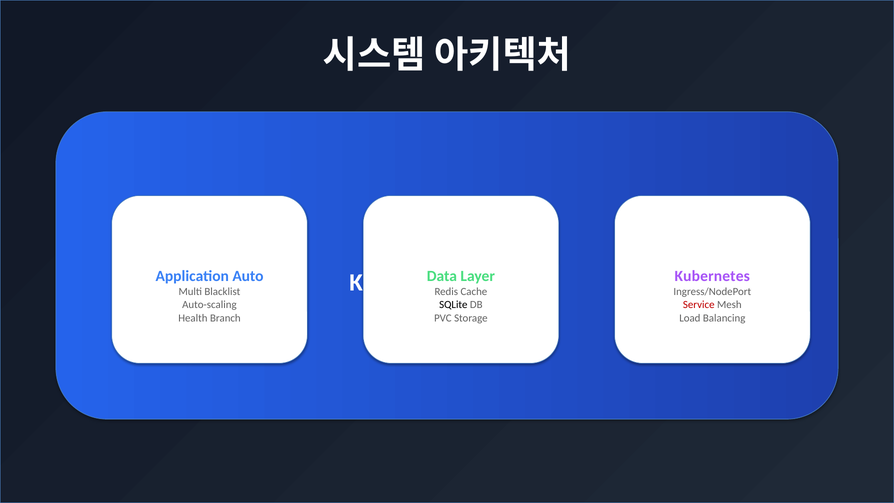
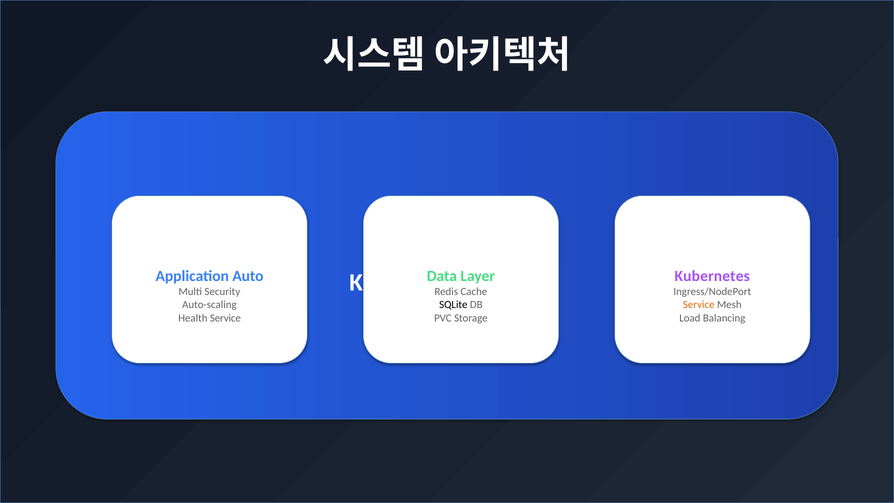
Blacklist: Blacklist -> Security (222, 292)
Service colour: red -> orange (699, 305)
Health Branch: Branch -> Service (225, 318)
